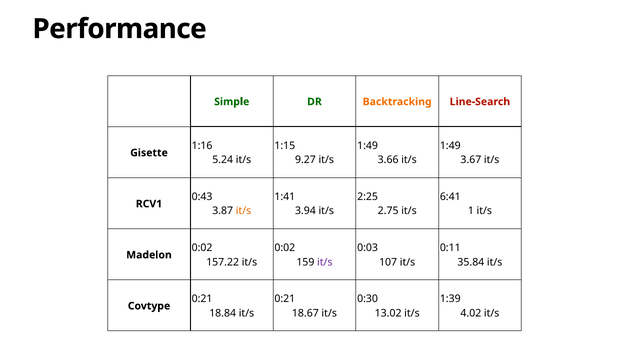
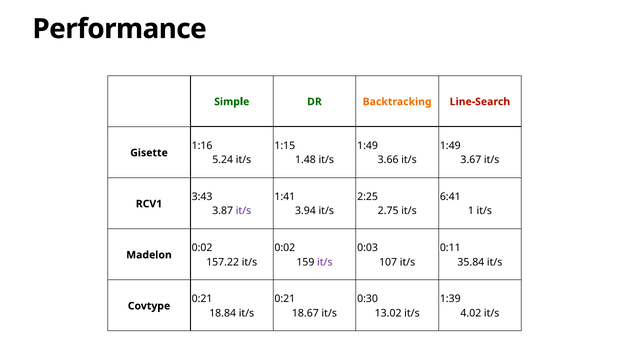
9.27: 9.27 -> 1.48 (305, 160)
0:43: 0:43 -> 3:43 (202, 197)
it/s colour: orange -> purple (243, 211)
